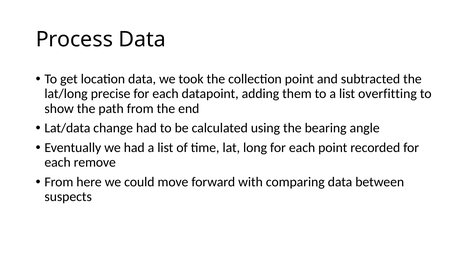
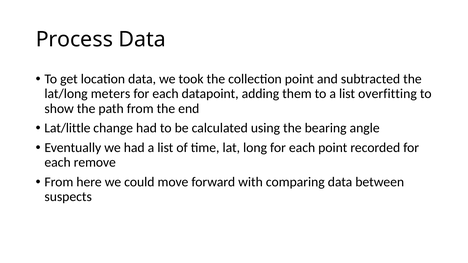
precise: precise -> meters (111, 94)
Lat/data: Lat/data -> Lat/little (67, 128)
